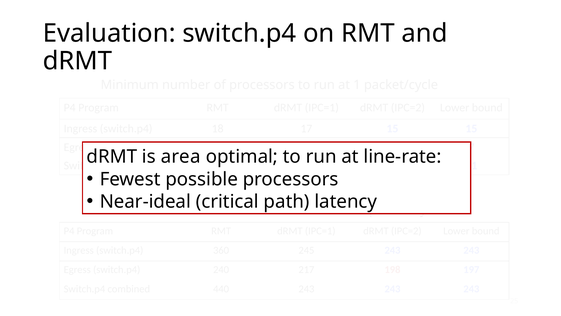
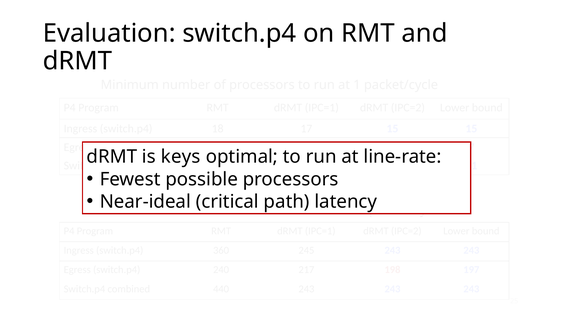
area: area -> keys (181, 156)
